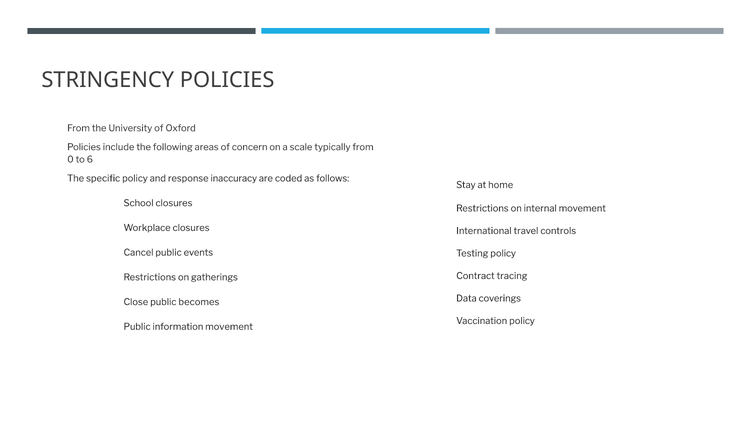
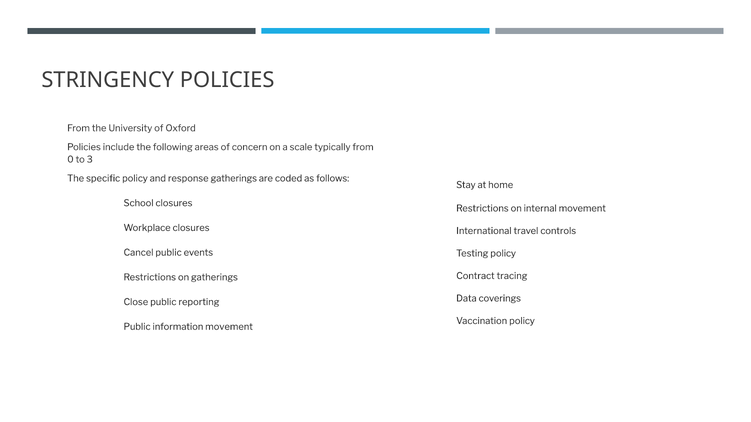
6: 6 -> 3 (90, 160)
response inaccuracy: inaccuracy -> gatherings (234, 179)
becomes: becomes -> reporting (199, 302)
